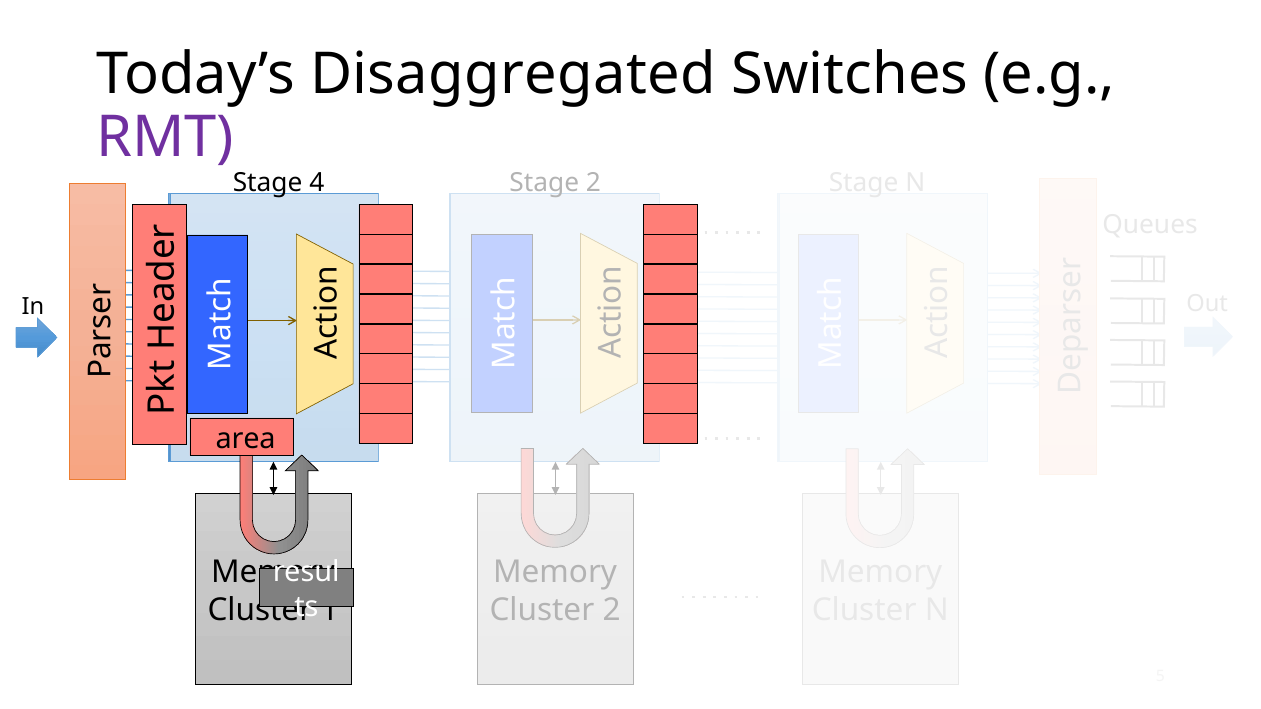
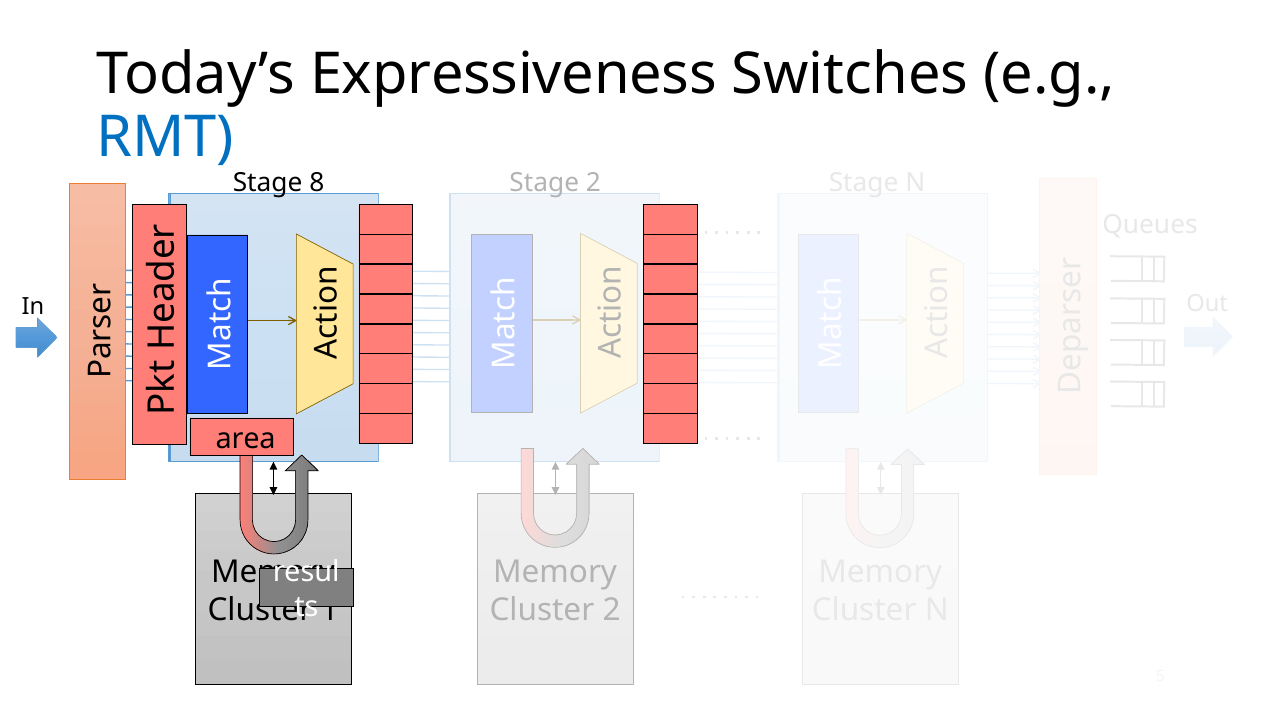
Disaggregated: Disaggregated -> Expressiveness (514, 75)
RMT colour: purple -> blue (165, 137)
4: 4 -> 8 (317, 183)
